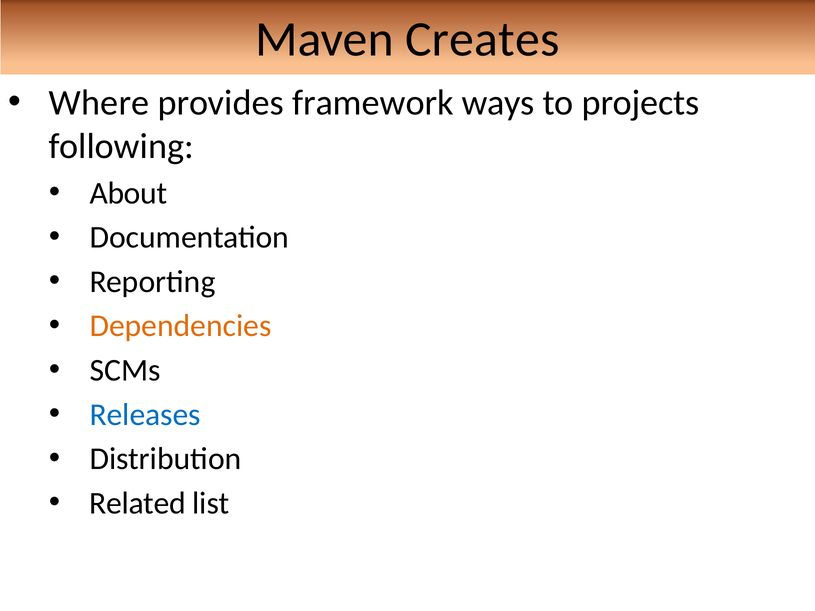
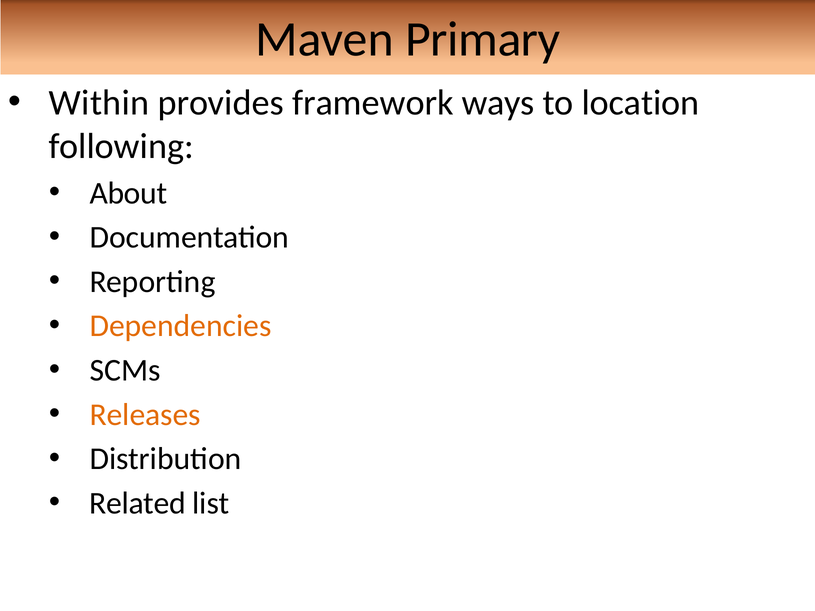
Creates: Creates -> Primary (483, 40)
Where: Where -> Within (99, 103)
projects: projects -> location (640, 103)
Releases colour: blue -> orange (145, 415)
